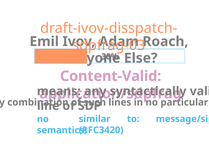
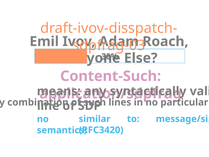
Content-Valid: Content-Valid -> Content-Such (111, 76)
